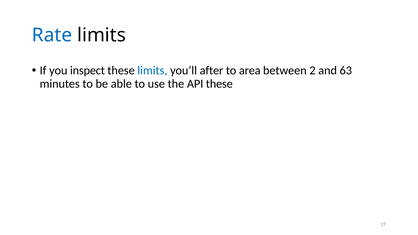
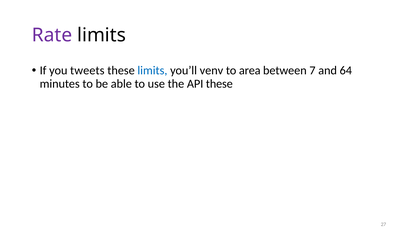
Rate colour: blue -> purple (52, 35)
inspect: inspect -> tweets (87, 71)
after: after -> venv (211, 71)
2: 2 -> 7 (312, 71)
63: 63 -> 64 (346, 71)
